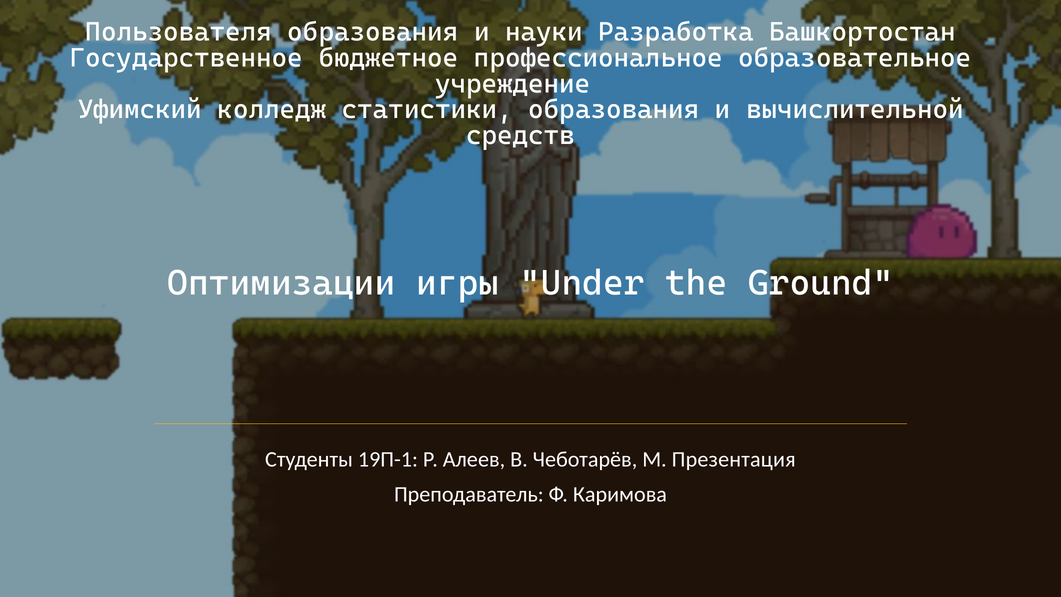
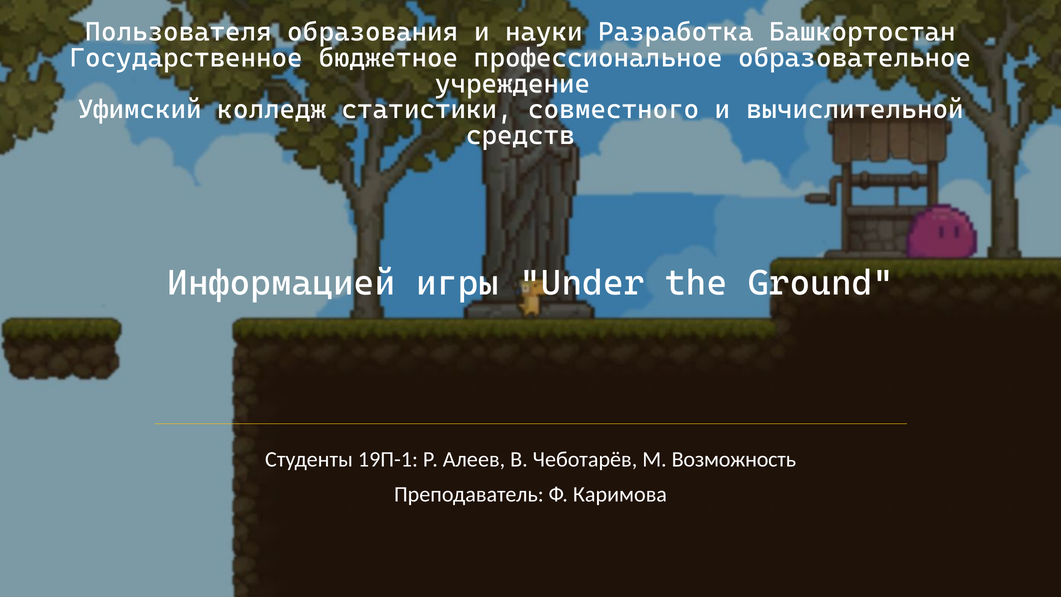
статистики образования: образования -> совместного (614, 110)
Оптимизации: Оптимизации -> Информацией (281, 283)
Презентация: Презентация -> Возможность (734, 459)
